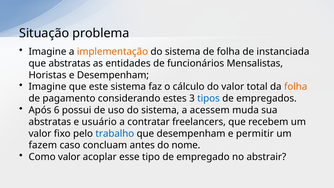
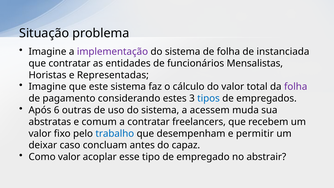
implementação colour: orange -> purple (112, 52)
que abstratas: abstratas -> contratar (70, 63)
e Desempenham: Desempenham -> Representadas (113, 75)
folha colour: orange -> purple (296, 87)
possui: possui -> outras (77, 110)
usuário: usuário -> comum (99, 122)
fazem: fazem -> deixar (43, 145)
nome: nome -> capaz (186, 145)
